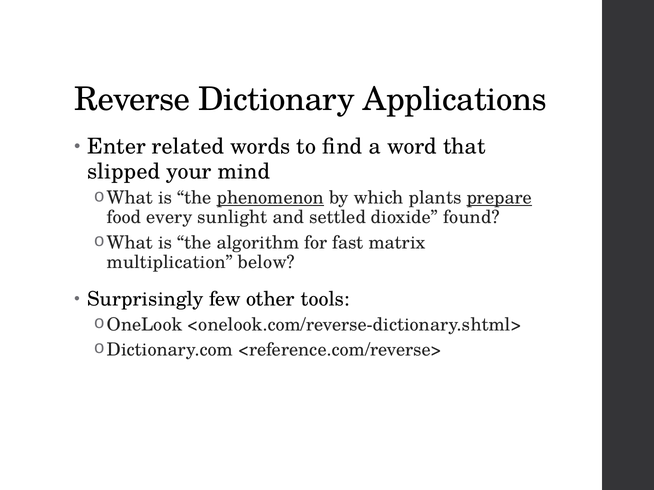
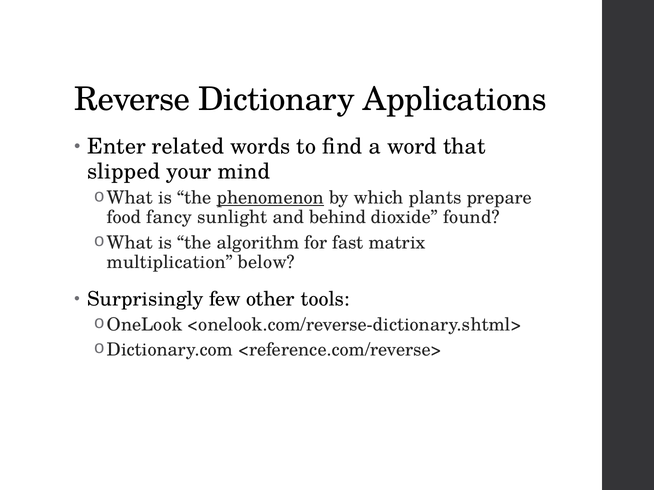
prepare underline: present -> none (499, 198)
every: every -> fancy (169, 218)
settled: settled -> behind (338, 218)
